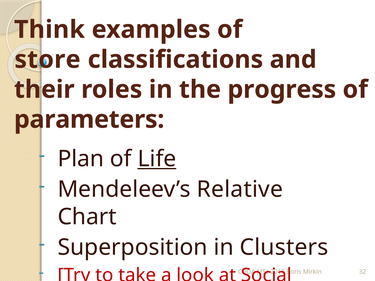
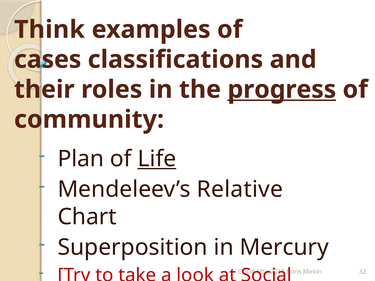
store: store -> cases (48, 60)
progress underline: none -> present (282, 90)
parameters: parameters -> community (89, 120)
Clusters: Clusters -> Mercury (284, 248)
